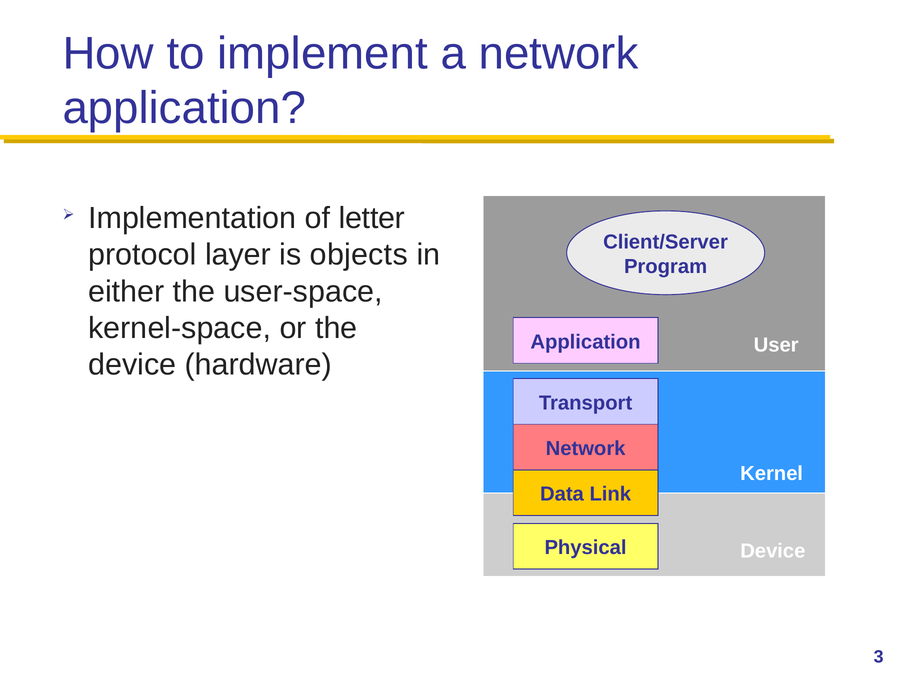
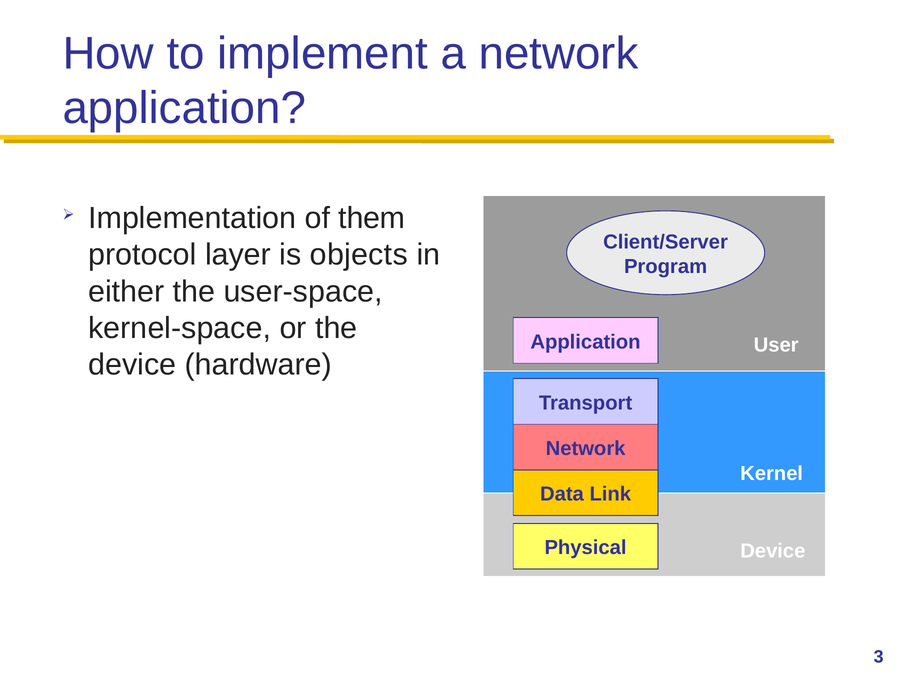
letter: letter -> them (372, 218)
